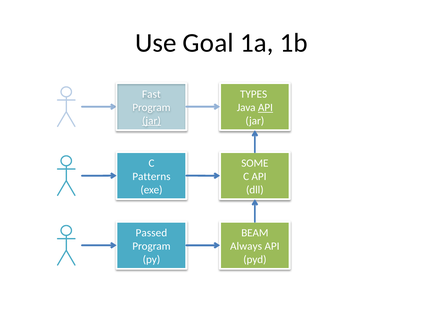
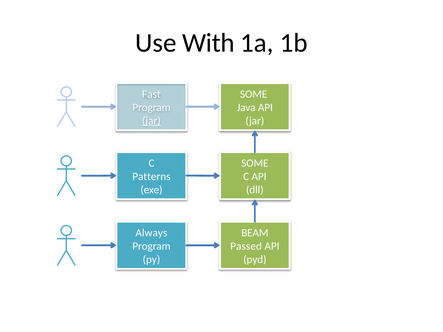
Goal: Goal -> With (208, 43)
TYPES: TYPES -> SOME (254, 94)
API underline: present -> none (265, 108)
Passed: Passed -> Always (151, 233)
Always: Always -> Passed (246, 246)
